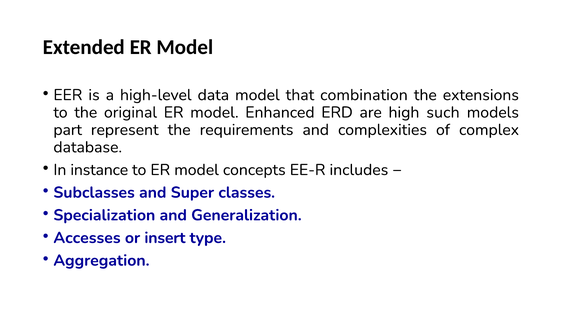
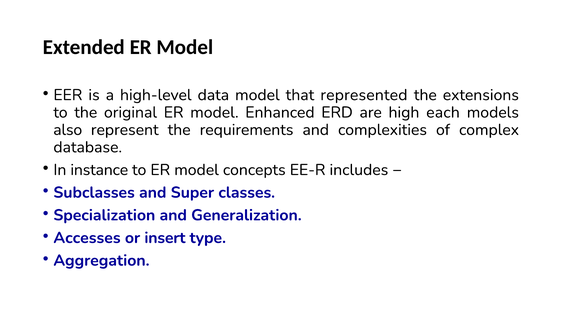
combination: combination -> represented (364, 95)
such: such -> each (443, 112)
part: part -> also (68, 130)
